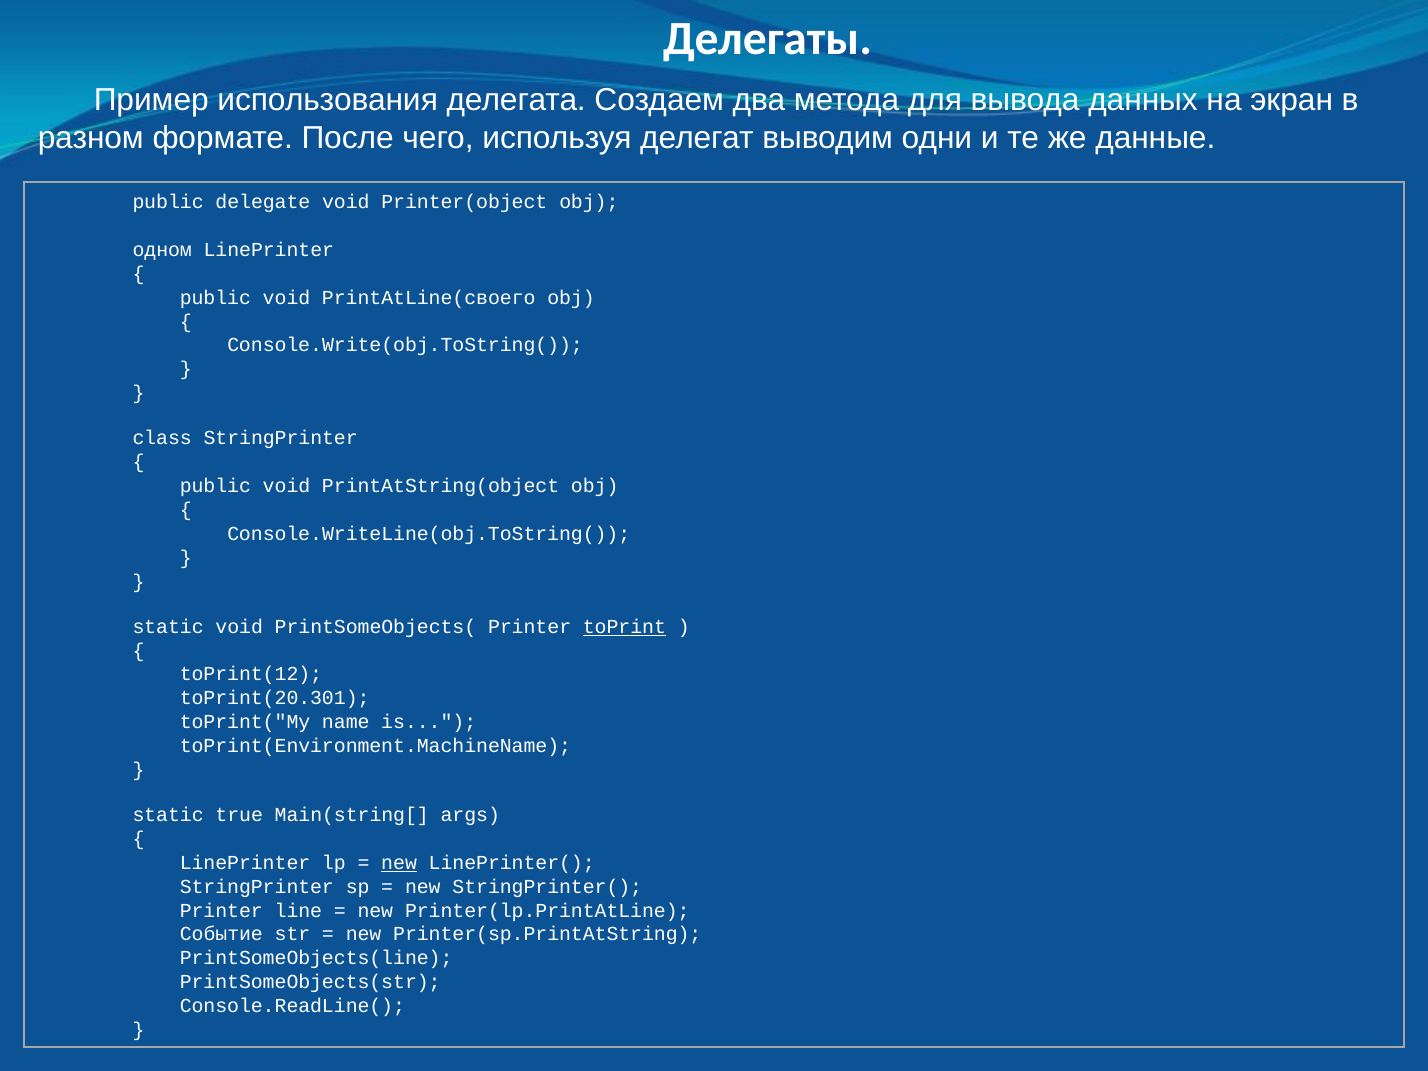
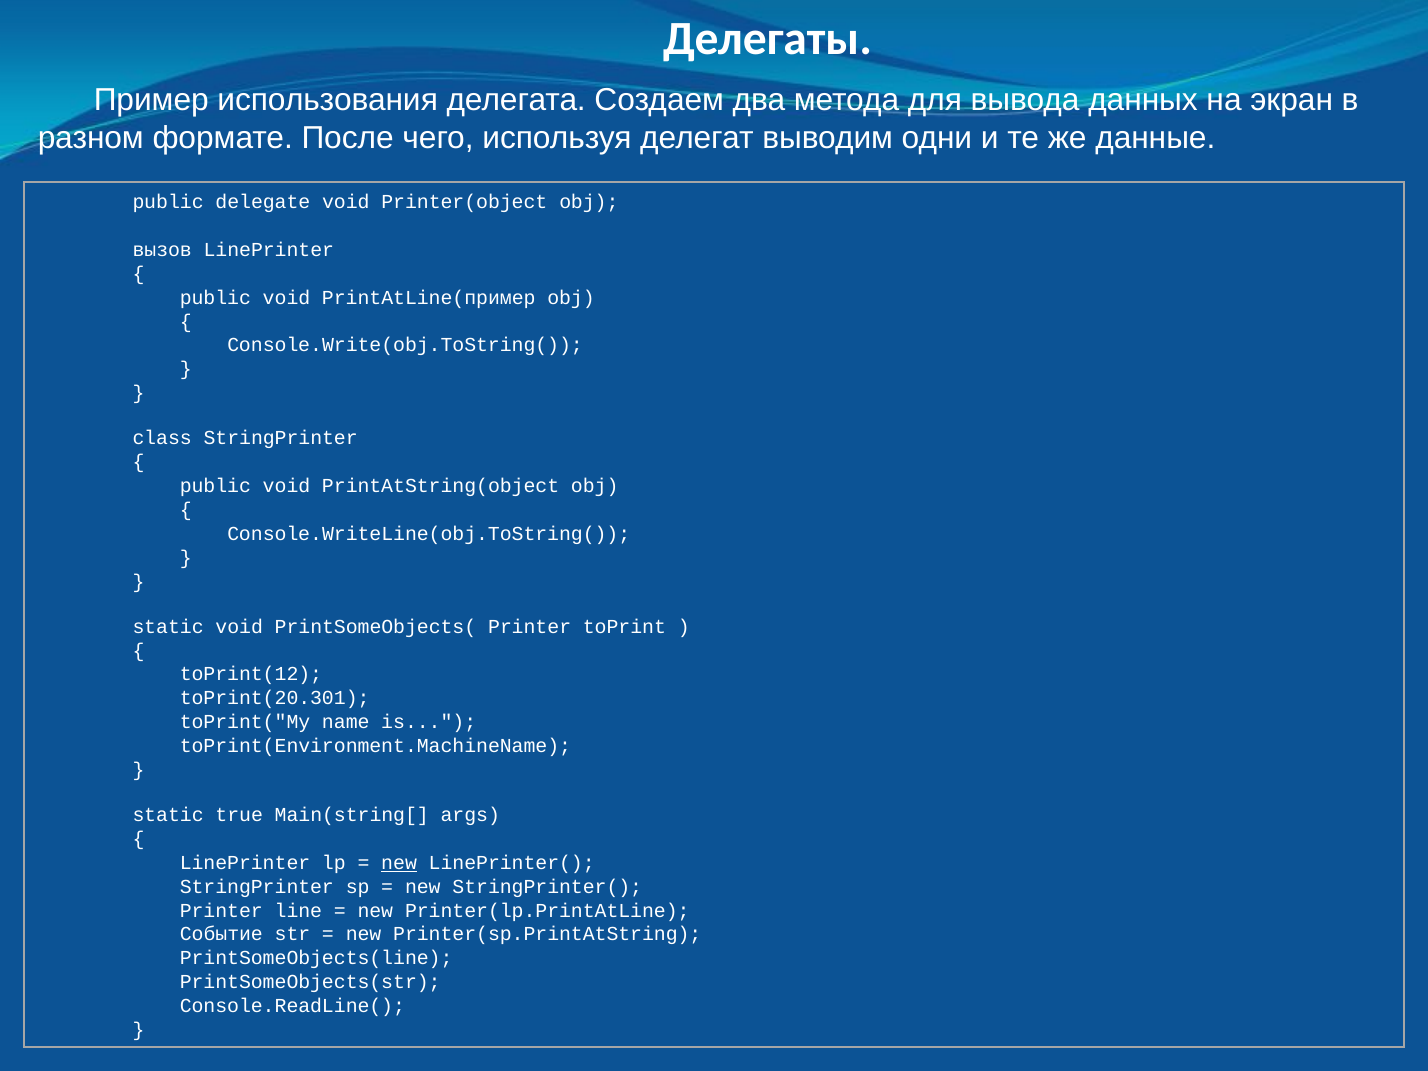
одном: одном -> вызов (162, 250)
PrintAtLine(своего: PrintAtLine(своего -> PrintAtLine(пример (429, 298)
toPrint underline: present -> none (624, 627)
